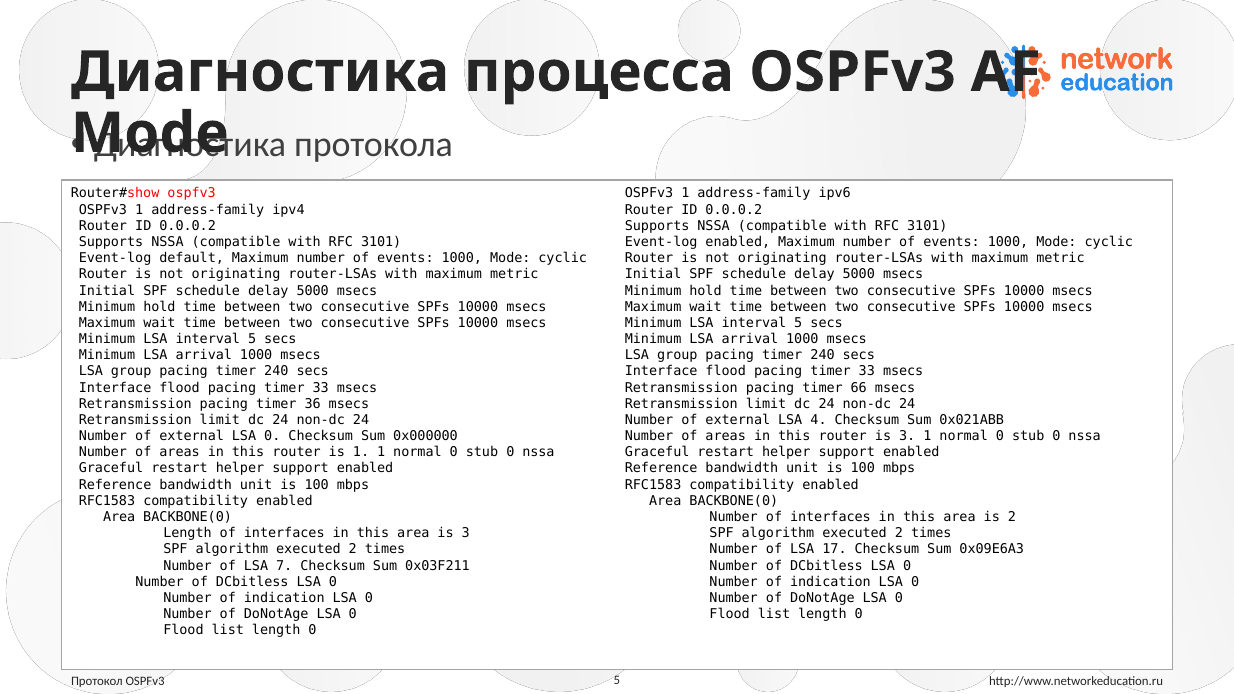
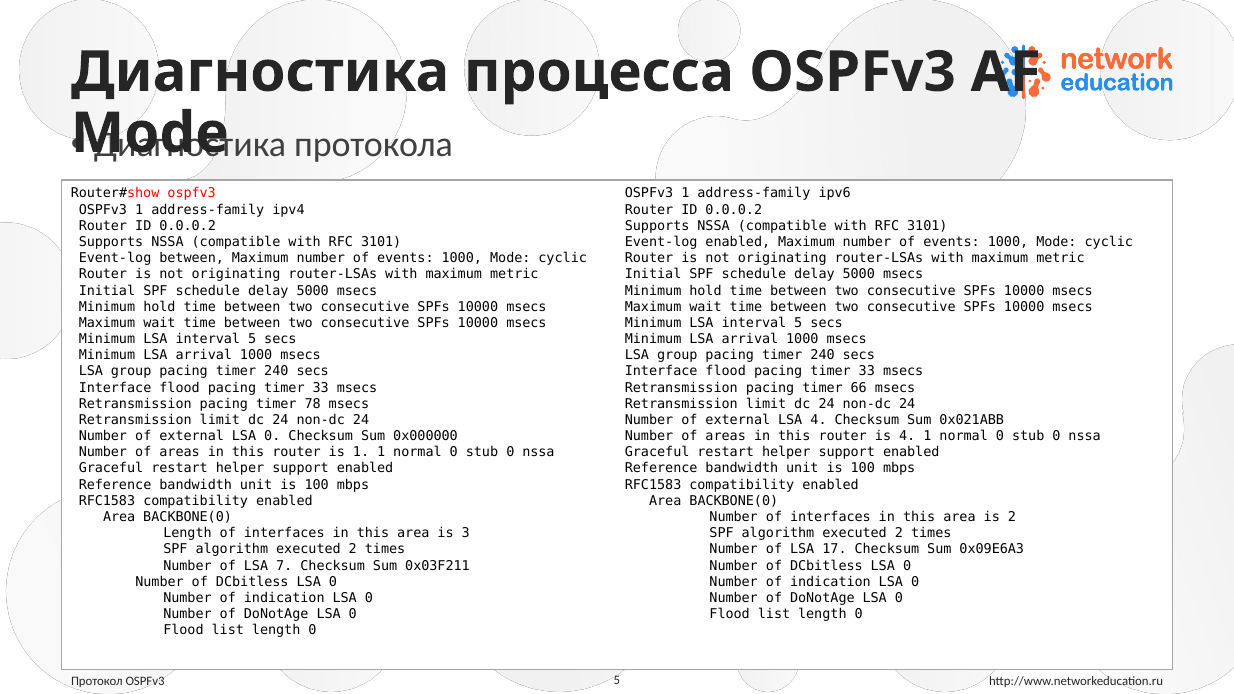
Event-log default: default -> between (192, 258)
36: 36 -> 78 (313, 404)
router is 3: 3 -> 4 (907, 436)
